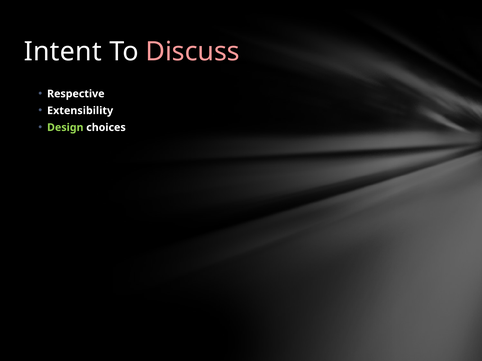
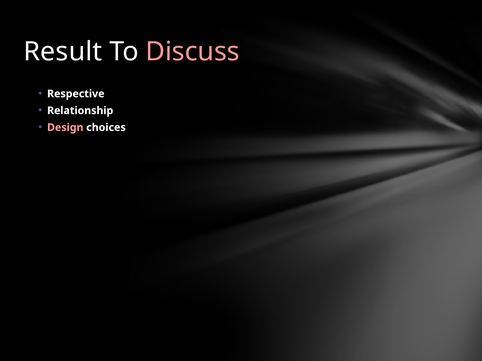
Intent: Intent -> Result (63, 52)
Extensibility: Extensibility -> Relationship (80, 111)
Design colour: light green -> pink (65, 128)
